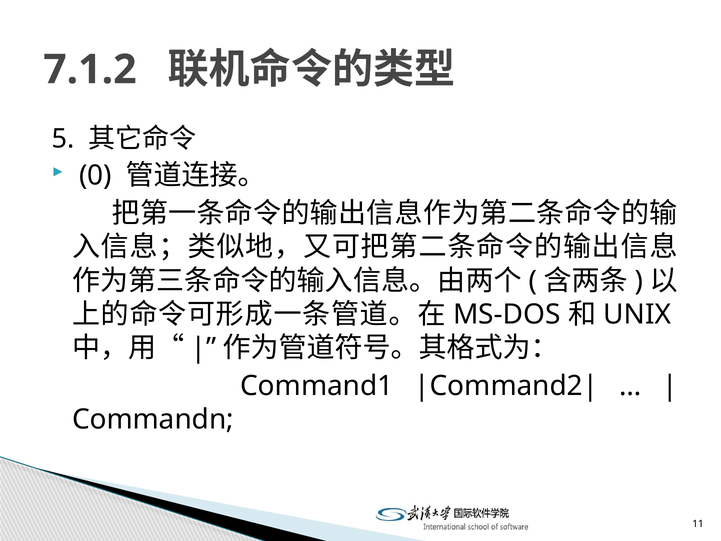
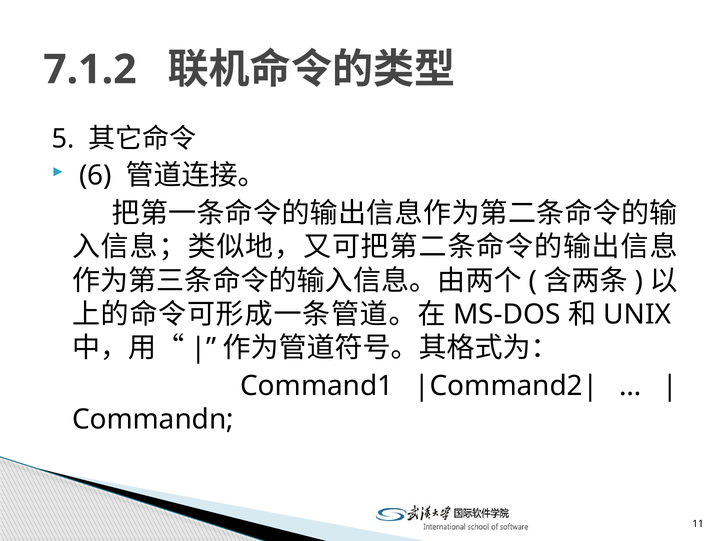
0: 0 -> 6 (95, 176)
